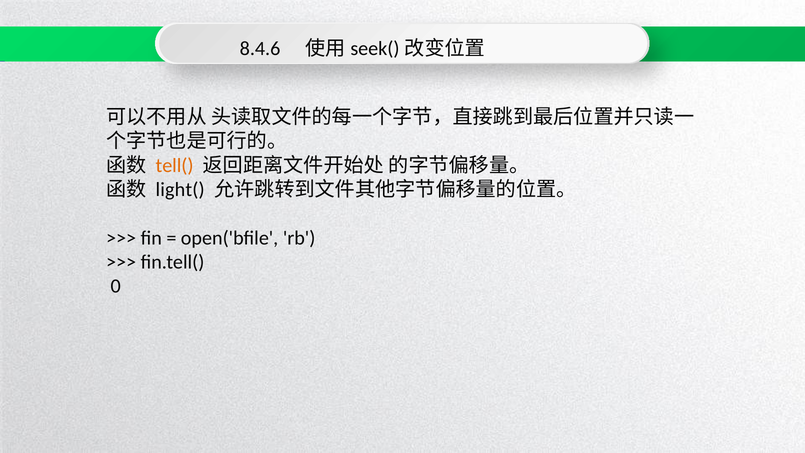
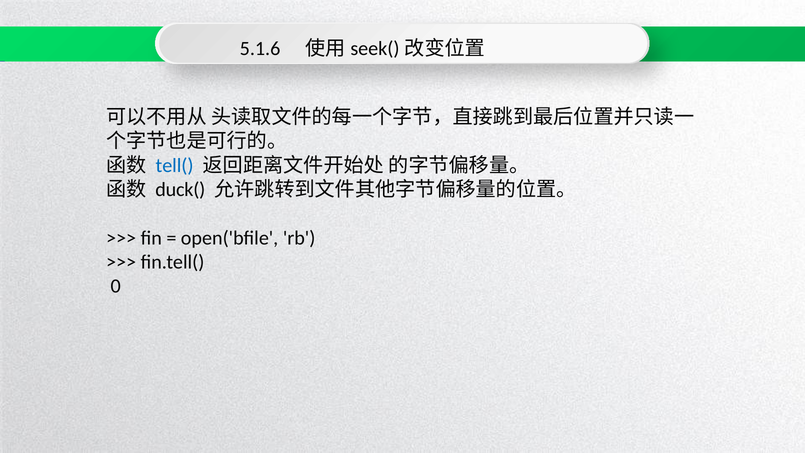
8.4.6: 8.4.6 -> 5.1.6 (260, 49)
tell( colour: orange -> blue (175, 165)
light(: light( -> duck( (180, 189)
